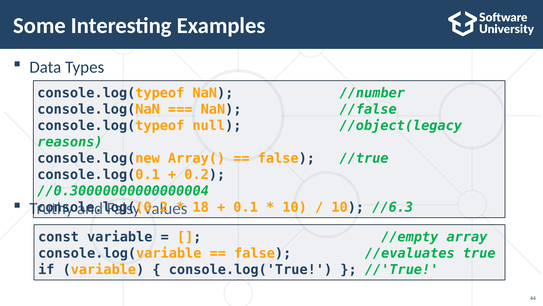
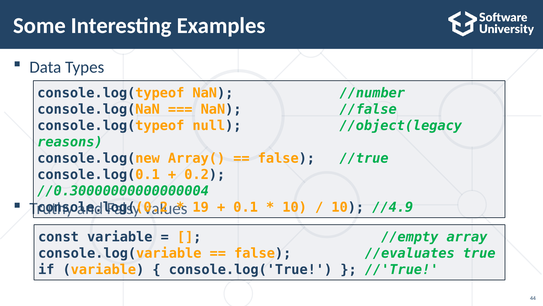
18: 18 -> 19 (201, 207)
//6.3: //6.3 -> //4.9 (393, 207)
